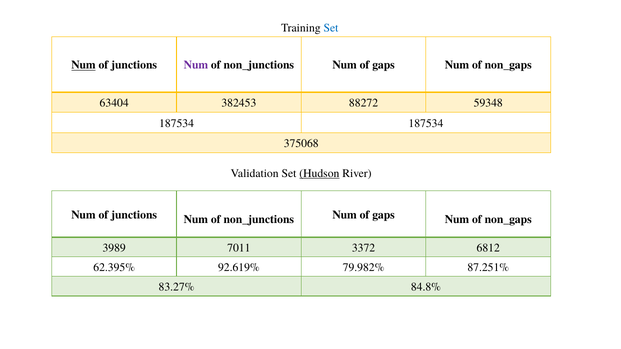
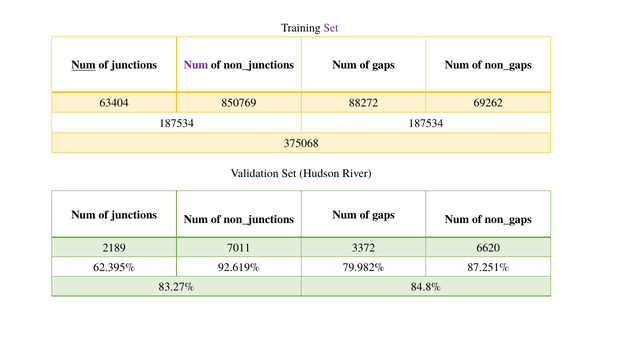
Set colour: blue -> purple (331, 28)
382453: 382453 -> 850769 (239, 103)
59348: 59348 -> 69262 (488, 103)
Hudson underline: present -> none (319, 173)
3989: 3989 -> 2189 (114, 248)
6812: 6812 -> 6620 (488, 248)
